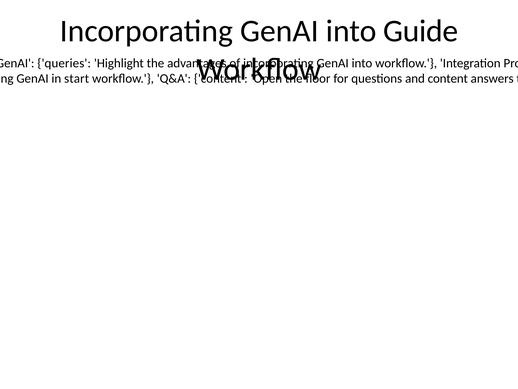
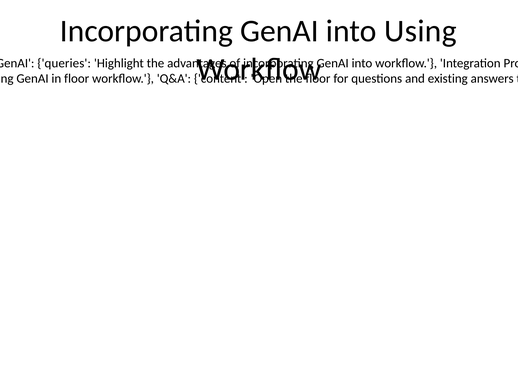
into Guide: Guide -> Using (420, 31)
in start: start -> floor (77, 79)
and content: content -> existing (448, 79)
